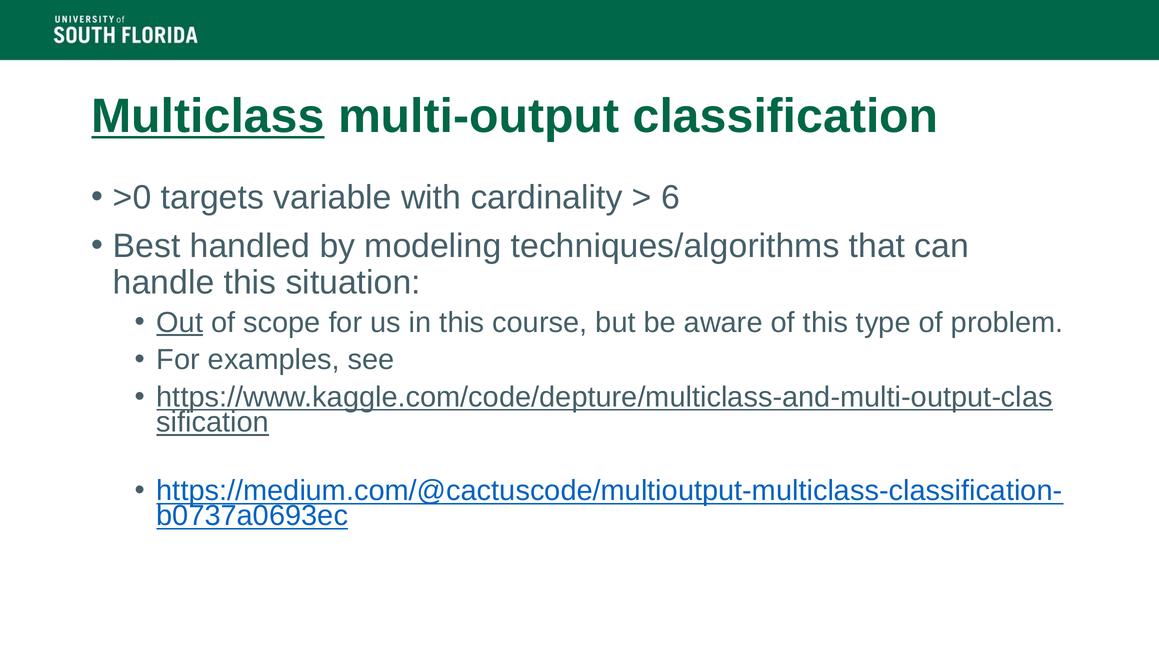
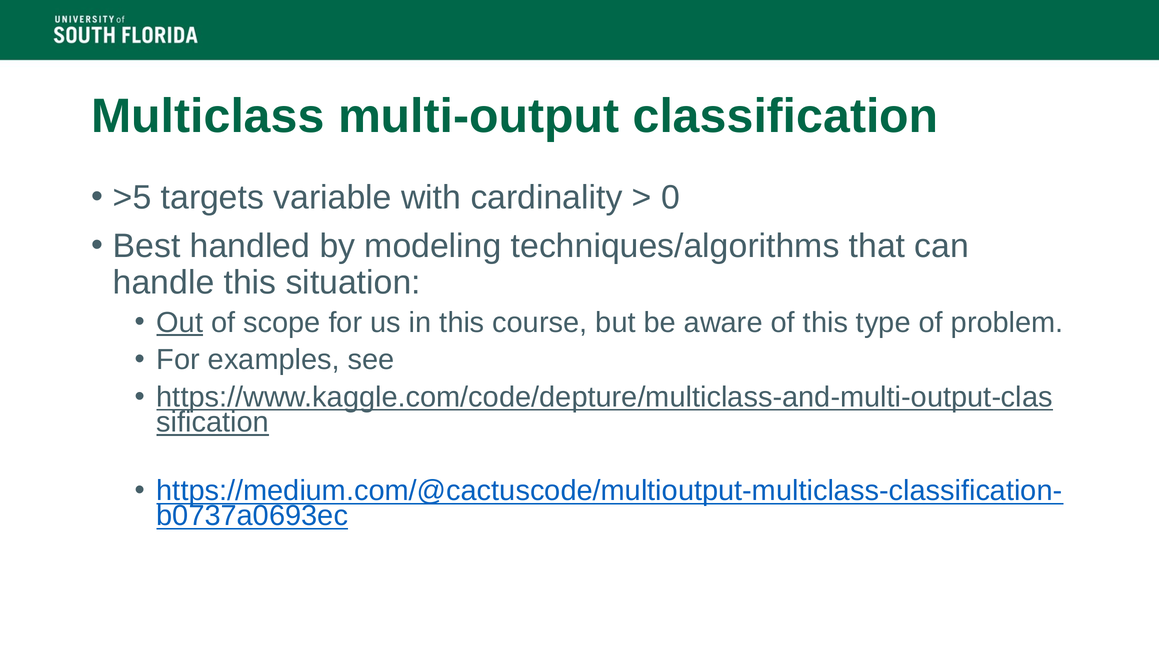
Multiclass underline: present -> none (208, 116)
>0: >0 -> >5 (132, 197)
6: 6 -> 0 (670, 197)
